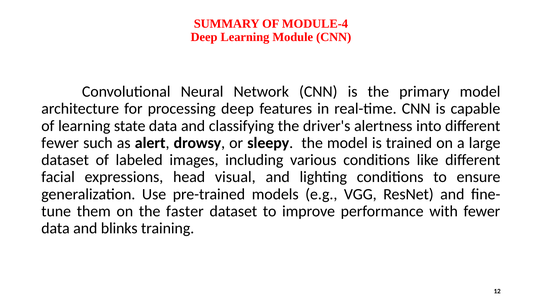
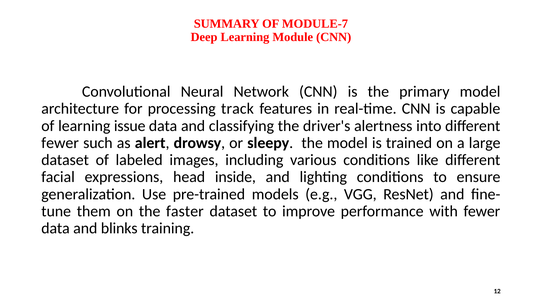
MODULE-4: MODULE-4 -> MODULE-7 (315, 24)
processing deep: deep -> track (237, 109)
state: state -> issue (130, 126)
visual: visual -> inside (235, 177)
